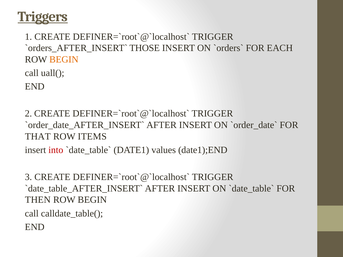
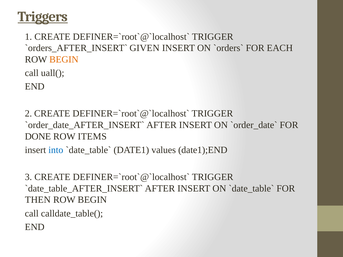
THOSE: THOSE -> GIVEN (145, 48)
THAT: THAT -> DONE (38, 137)
into colour: red -> blue (56, 150)
